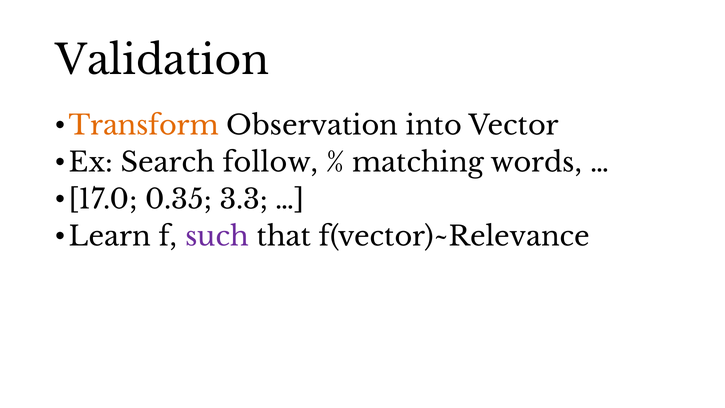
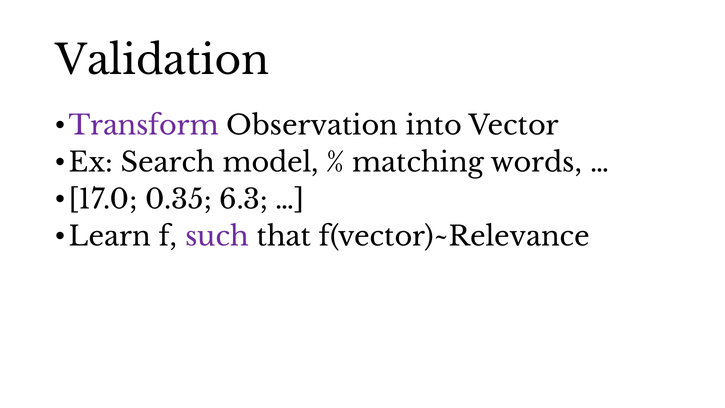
Transform colour: orange -> purple (144, 126)
follow: follow -> model (271, 163)
3.3: 3.3 -> 6.3 (244, 200)
